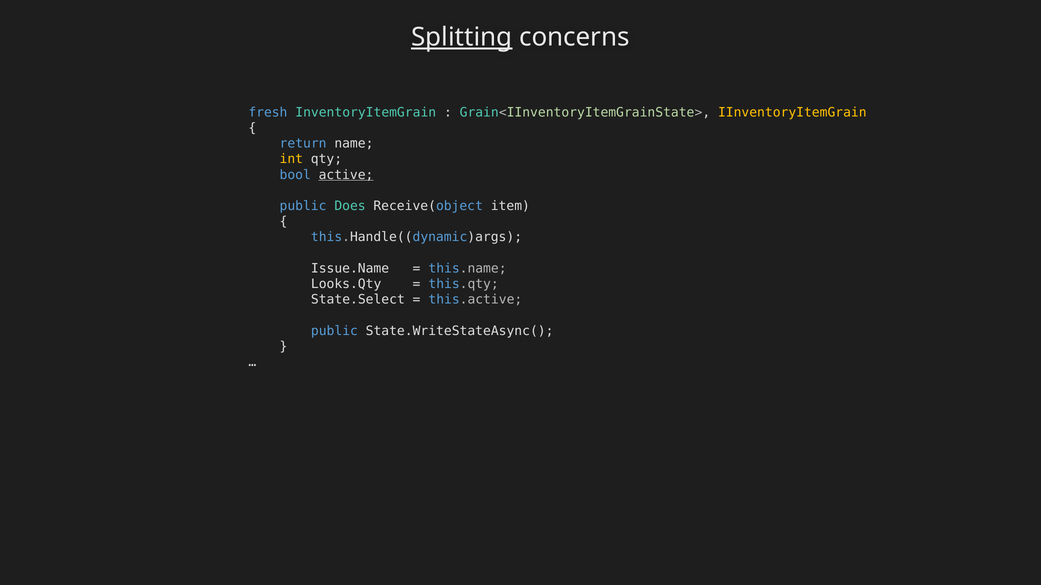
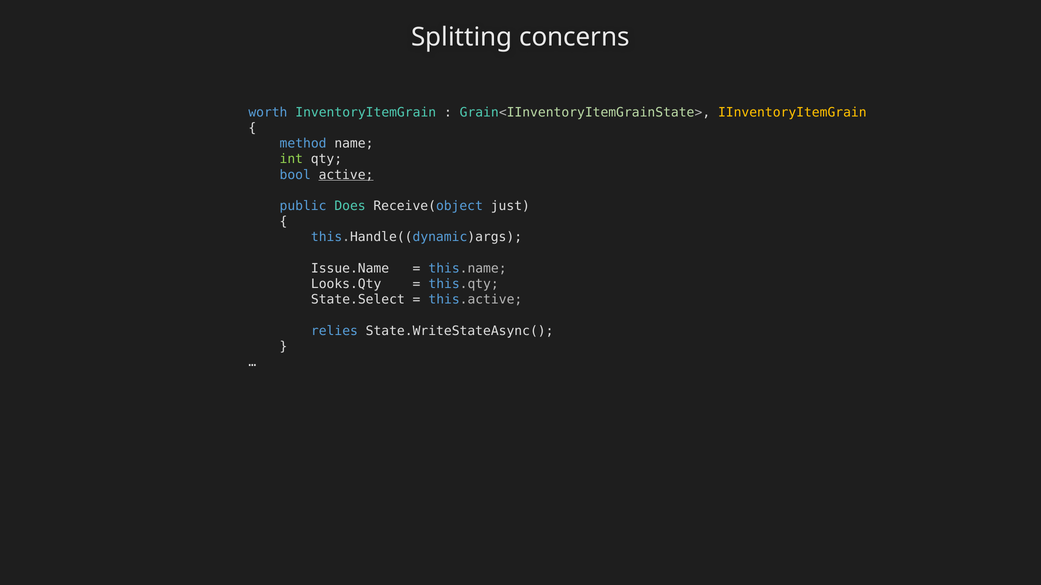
Splitting underline: present -> none (462, 37)
fresh: fresh -> worth (268, 112)
return: return -> method (303, 144)
int colour: yellow -> light green (291, 159)
item: item -> just (510, 206)
public: public -> relies (334, 331)
